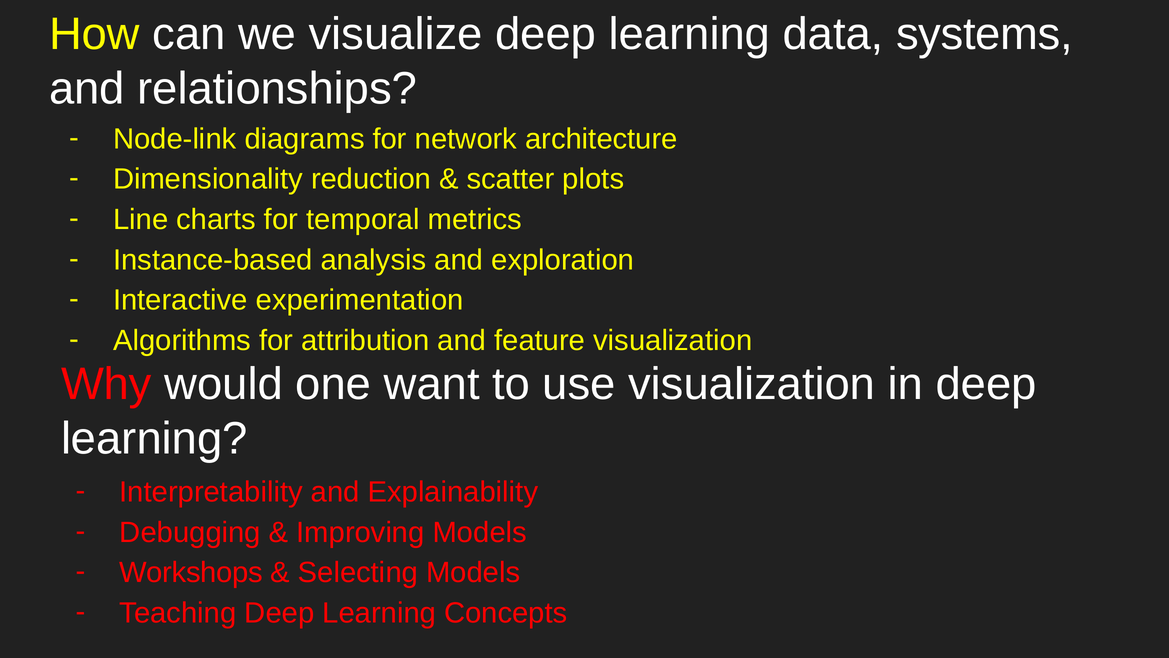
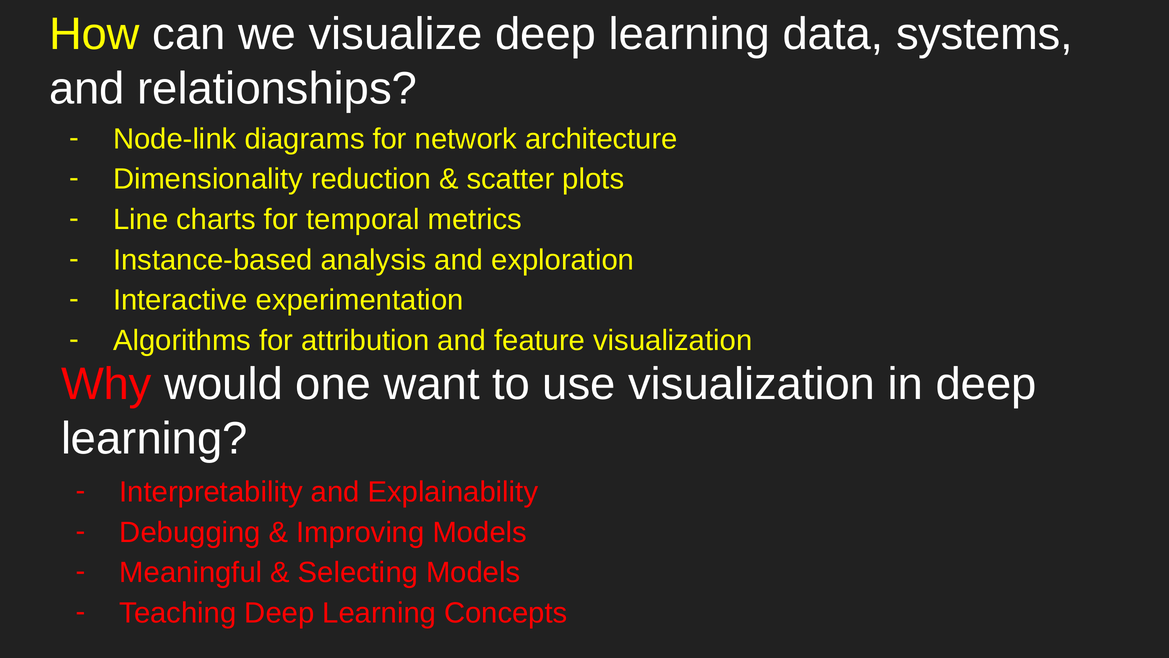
Workshops: Workshops -> Meaningful (191, 572)
